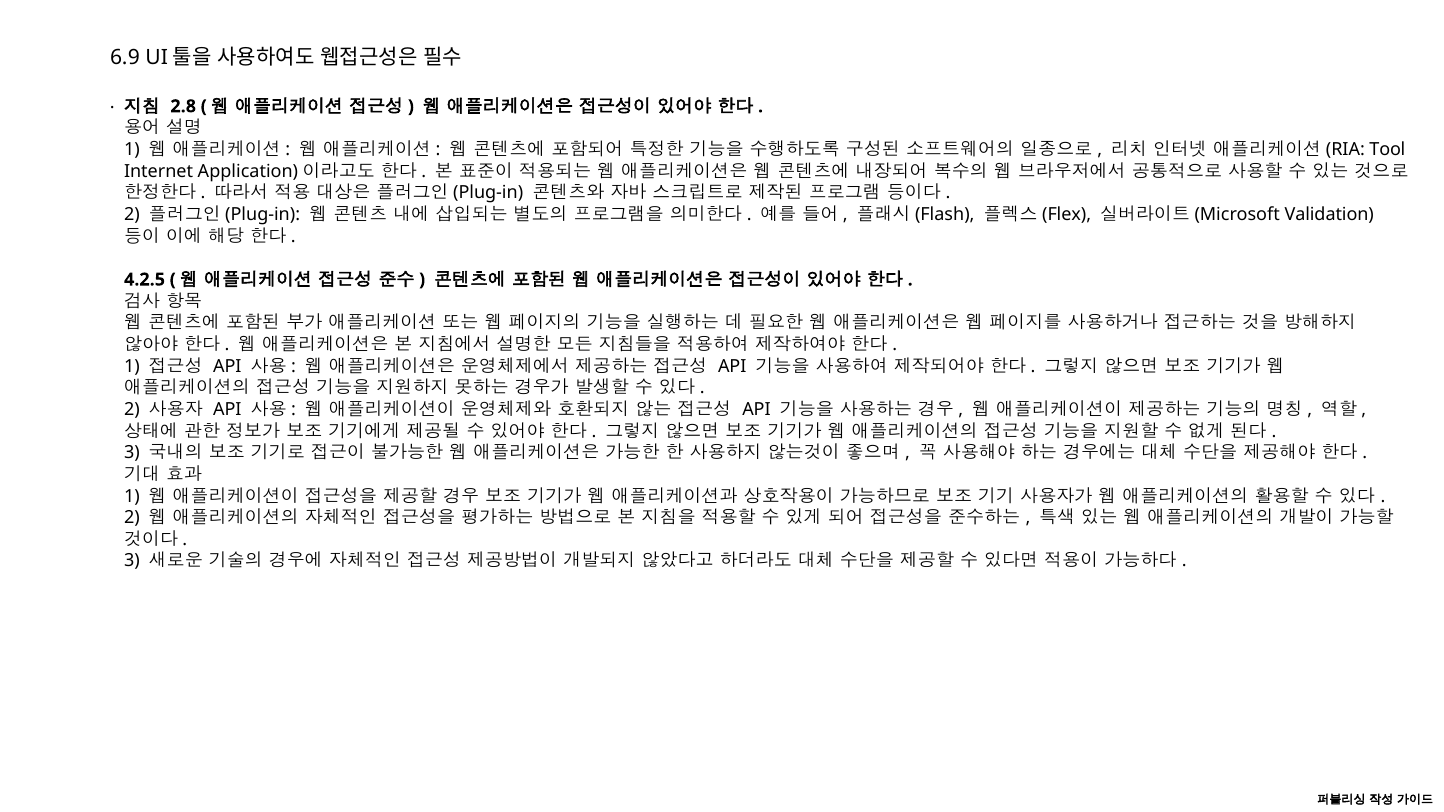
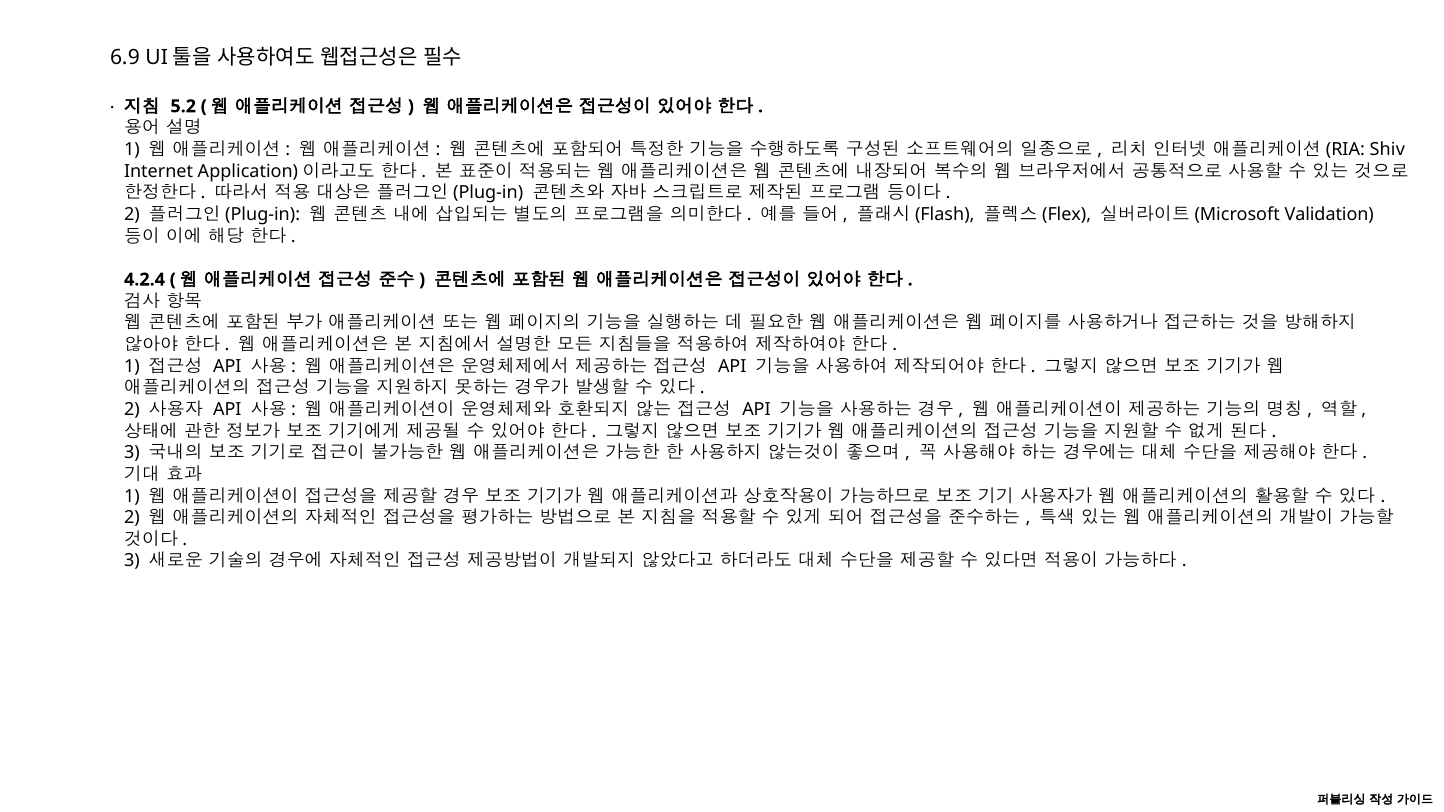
2.8: 2.8 -> 5.2 (183, 106)
Tool: Tool -> Shiv (1387, 150)
4.2.5: 4.2.5 -> 4.2.4 (145, 280)
